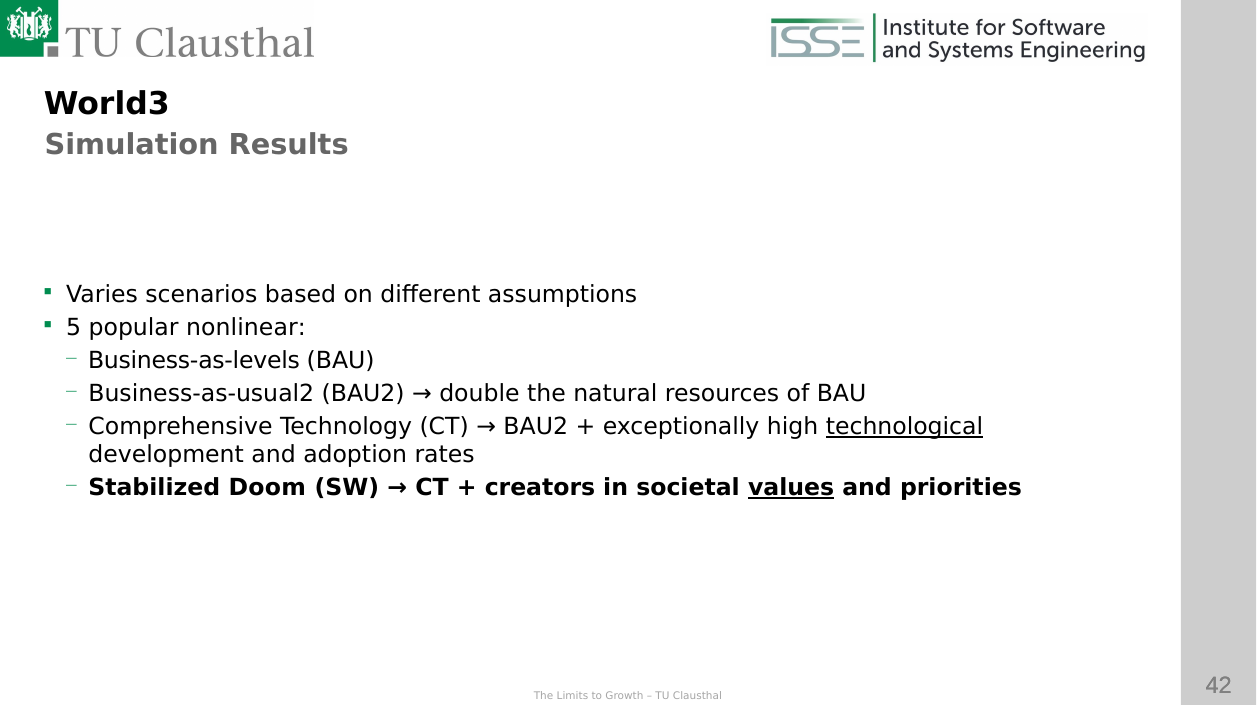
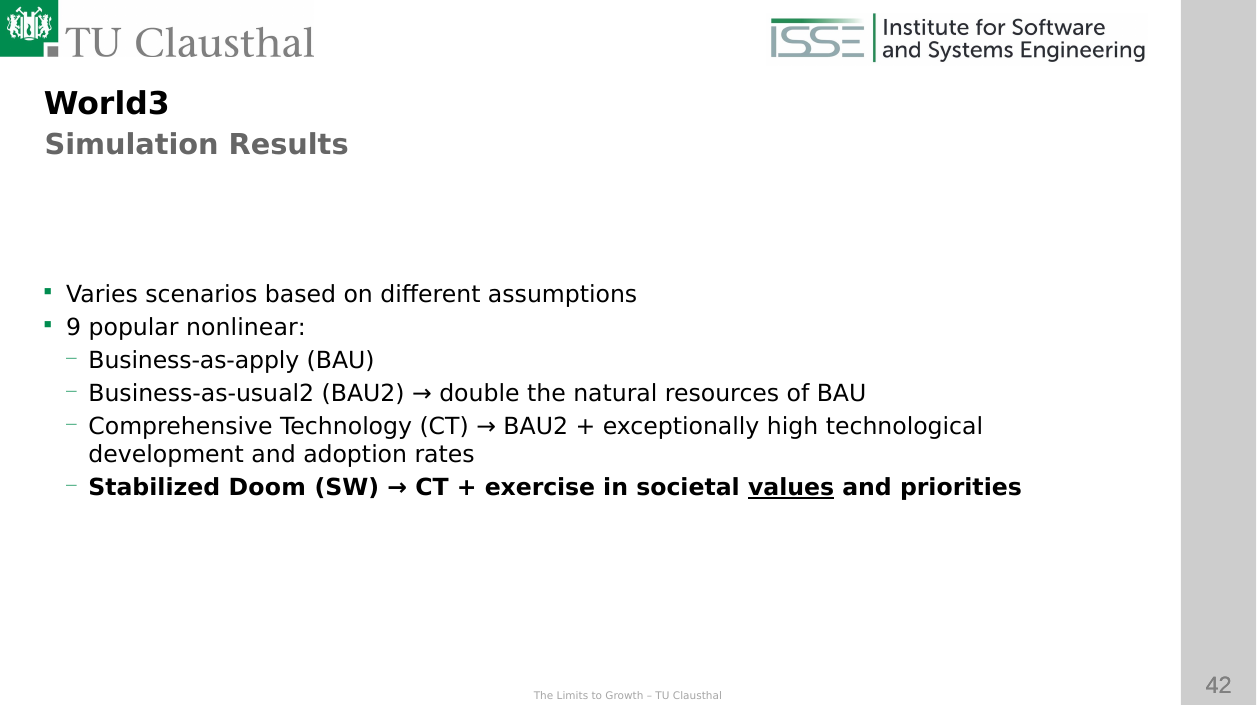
5: 5 -> 9 (74, 328)
Business-as-levels: Business-as-levels -> Business-as-apply (194, 361)
technological underline: present -> none (904, 427)
creators: creators -> exercise (540, 488)
